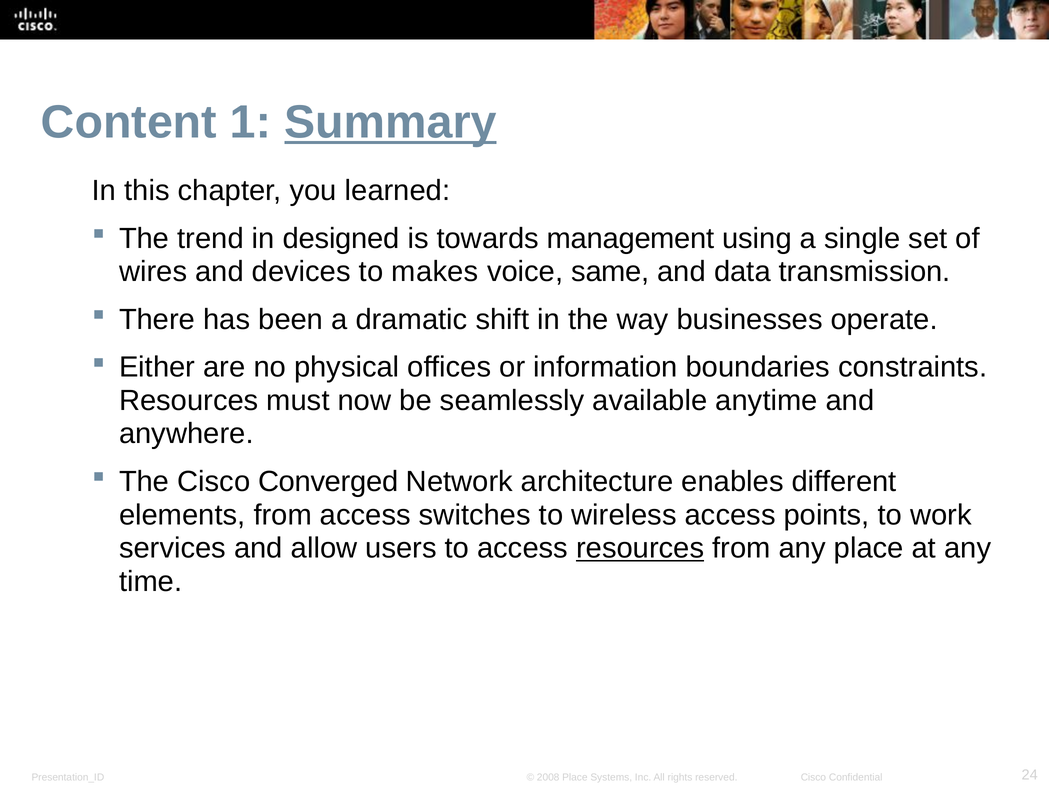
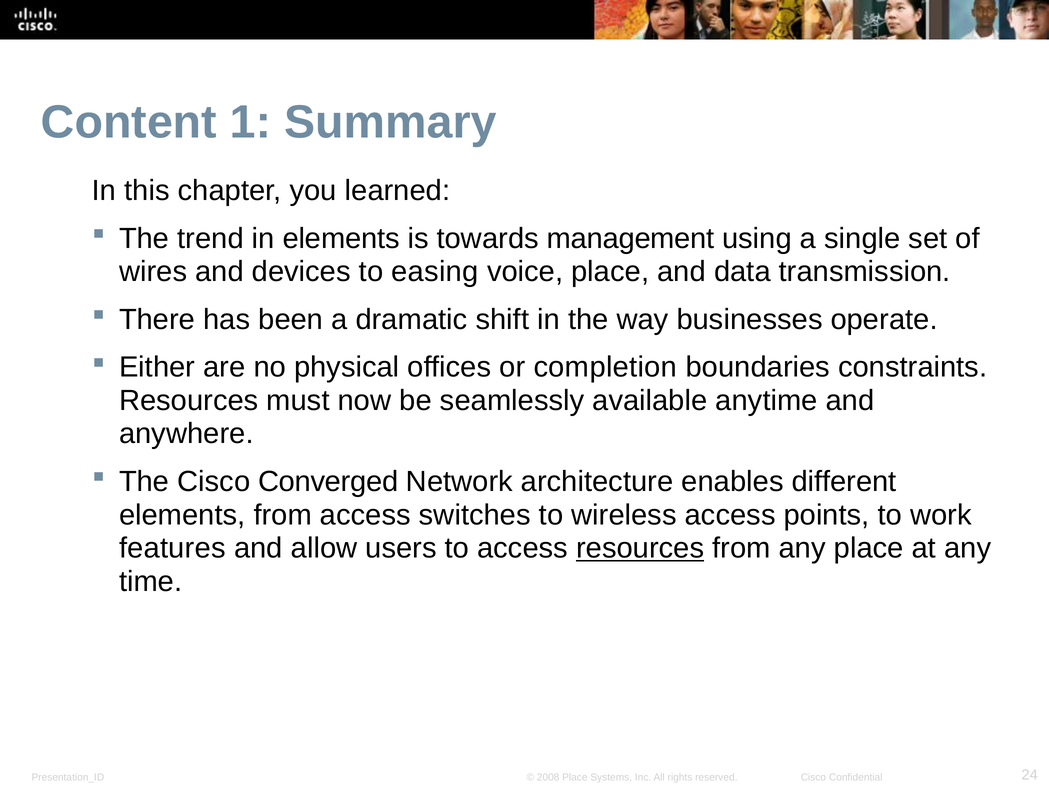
Summary underline: present -> none (391, 123)
in designed: designed -> elements (341, 238)
makes: makes -> easing (435, 272)
voice same: same -> place (610, 272)
information: information -> completion (605, 367)
services: services -> features (172, 548)
